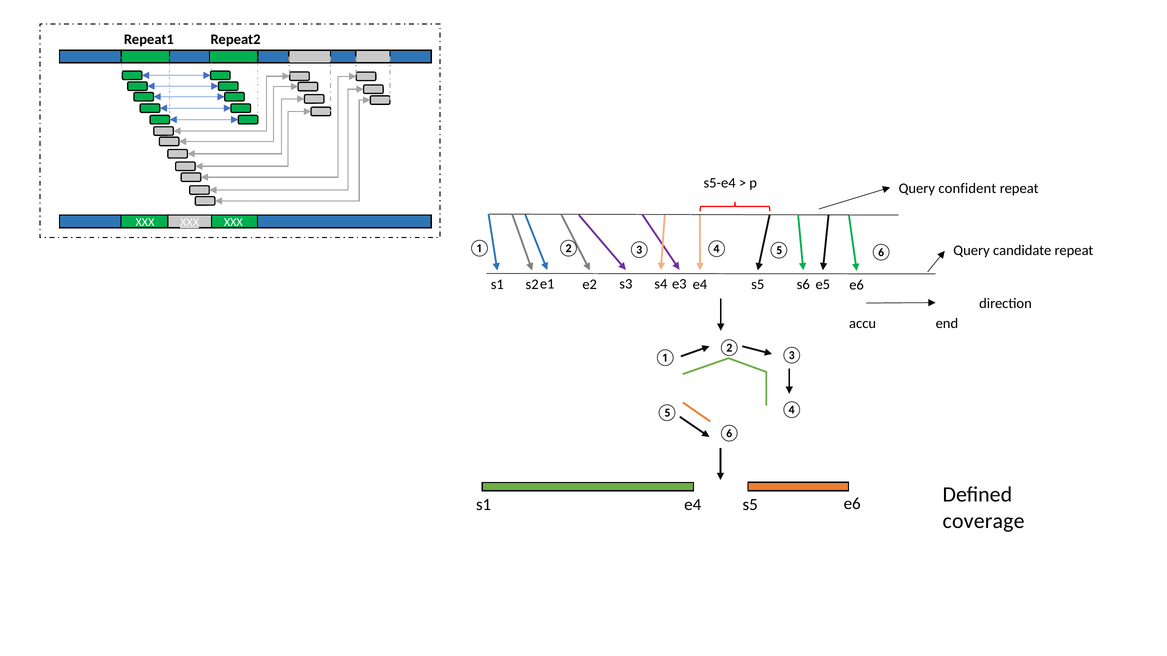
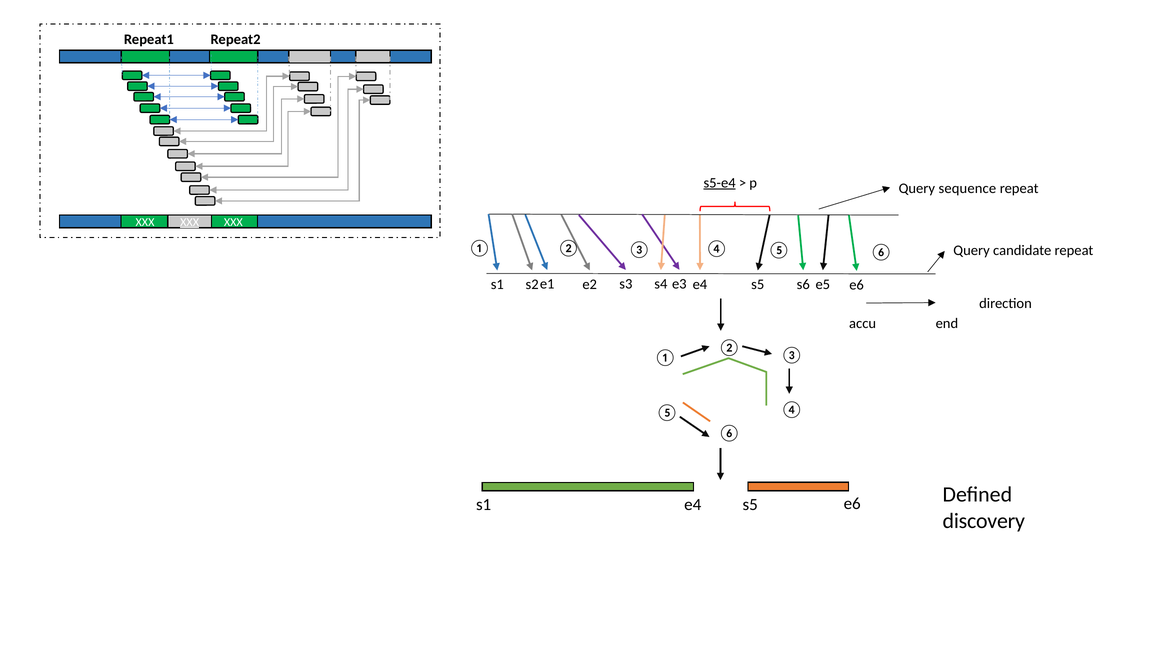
s5-e4 underline: none -> present (720, 183)
confident: confident -> sequence (967, 189)
coverage: coverage -> discovery (984, 521)
